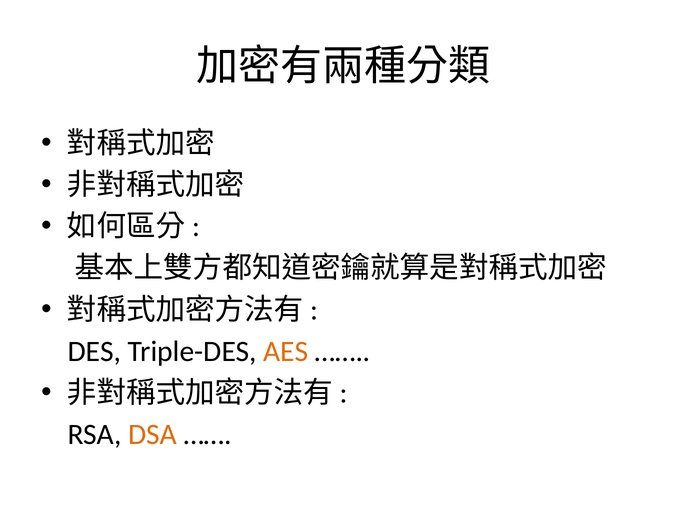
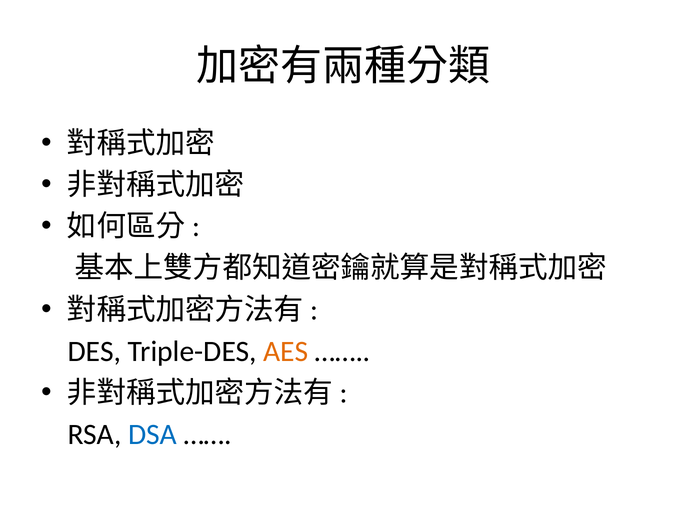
DSA colour: orange -> blue (153, 435)
